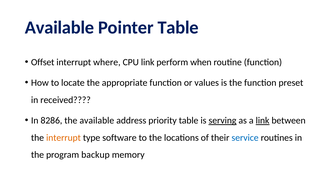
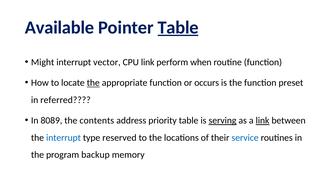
Table underline: none -> present (178, 27)
Offset: Offset -> Might (43, 62)
where: where -> vector (107, 62)
the underline: none -> present (93, 83)
values: values -> occurs (207, 83)
received: received -> referred (66, 100)
8286: 8286 -> 8089 (51, 120)
the available: available -> contents (97, 120)
interrupt colour: orange -> blue (63, 138)
software: software -> reserved (119, 138)
